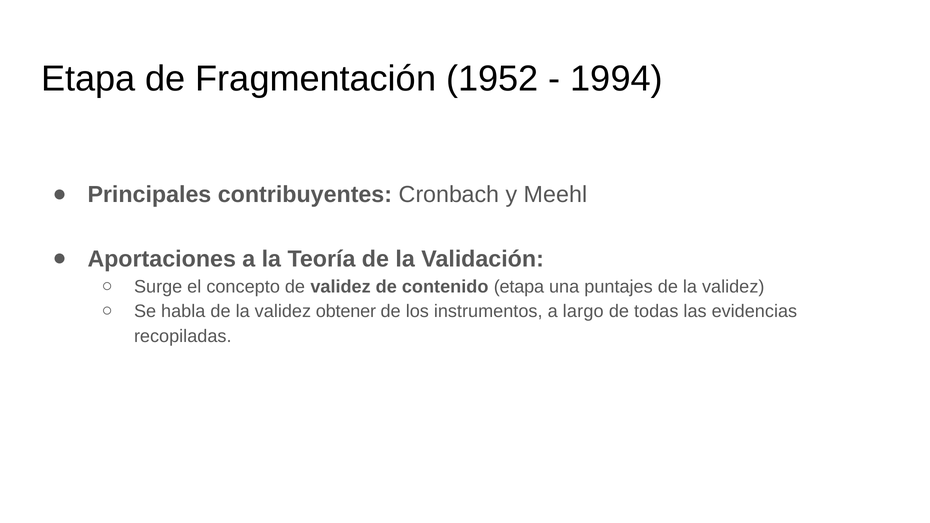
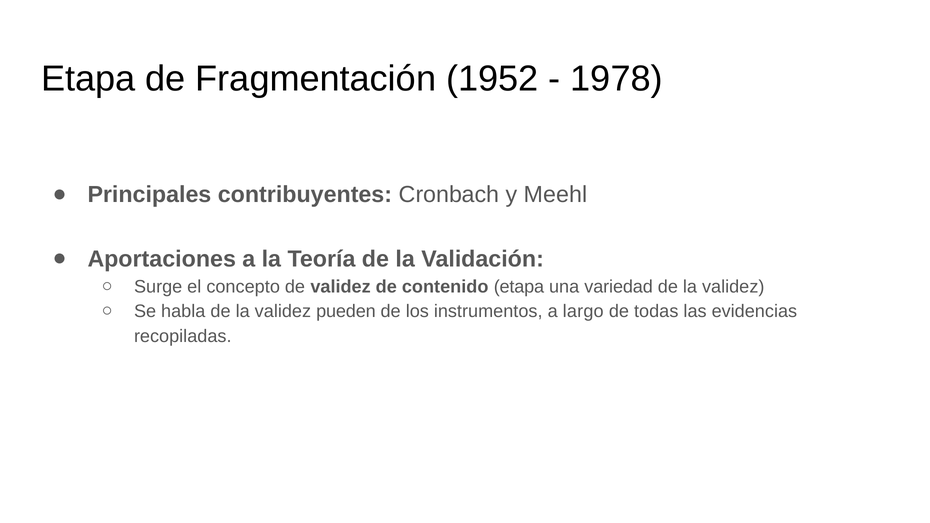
1994: 1994 -> 1978 (617, 79)
puntajes: puntajes -> variedad (619, 287)
obtener: obtener -> pueden (346, 312)
